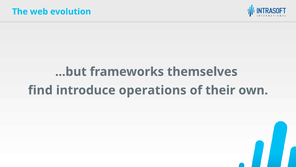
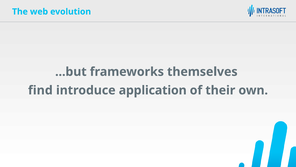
operations: operations -> application (153, 90)
